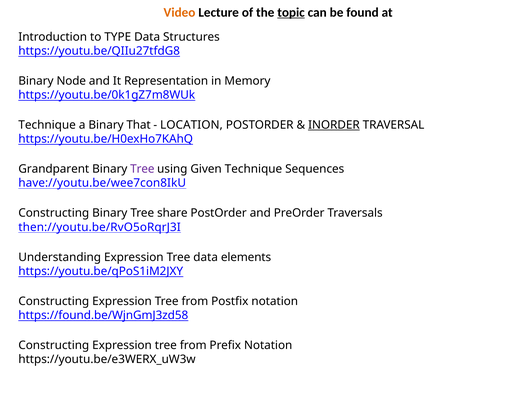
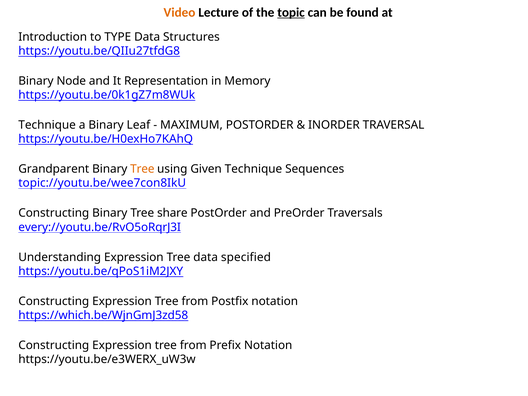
That: That -> Leaf (138, 125)
LOCATION: LOCATION -> MAXIMUM (191, 125)
INORDER underline: present -> none (334, 125)
Tree colour: purple -> orange (142, 169)
have://youtu.be/wee7con8IkU: have://youtu.be/wee7con8IkU -> topic://youtu.be/wee7con8IkU (102, 183)
then://youtu.be/RvO5oRqrJ3I: then://youtu.be/RvO5oRqrJ3I -> every://youtu.be/RvO5oRqrJ3I (100, 227)
elements: elements -> specified (246, 257)
https://found.be/WjnGmJ3zd58: https://found.be/WjnGmJ3zd58 -> https://which.be/WjnGmJ3zd58 (103, 315)
